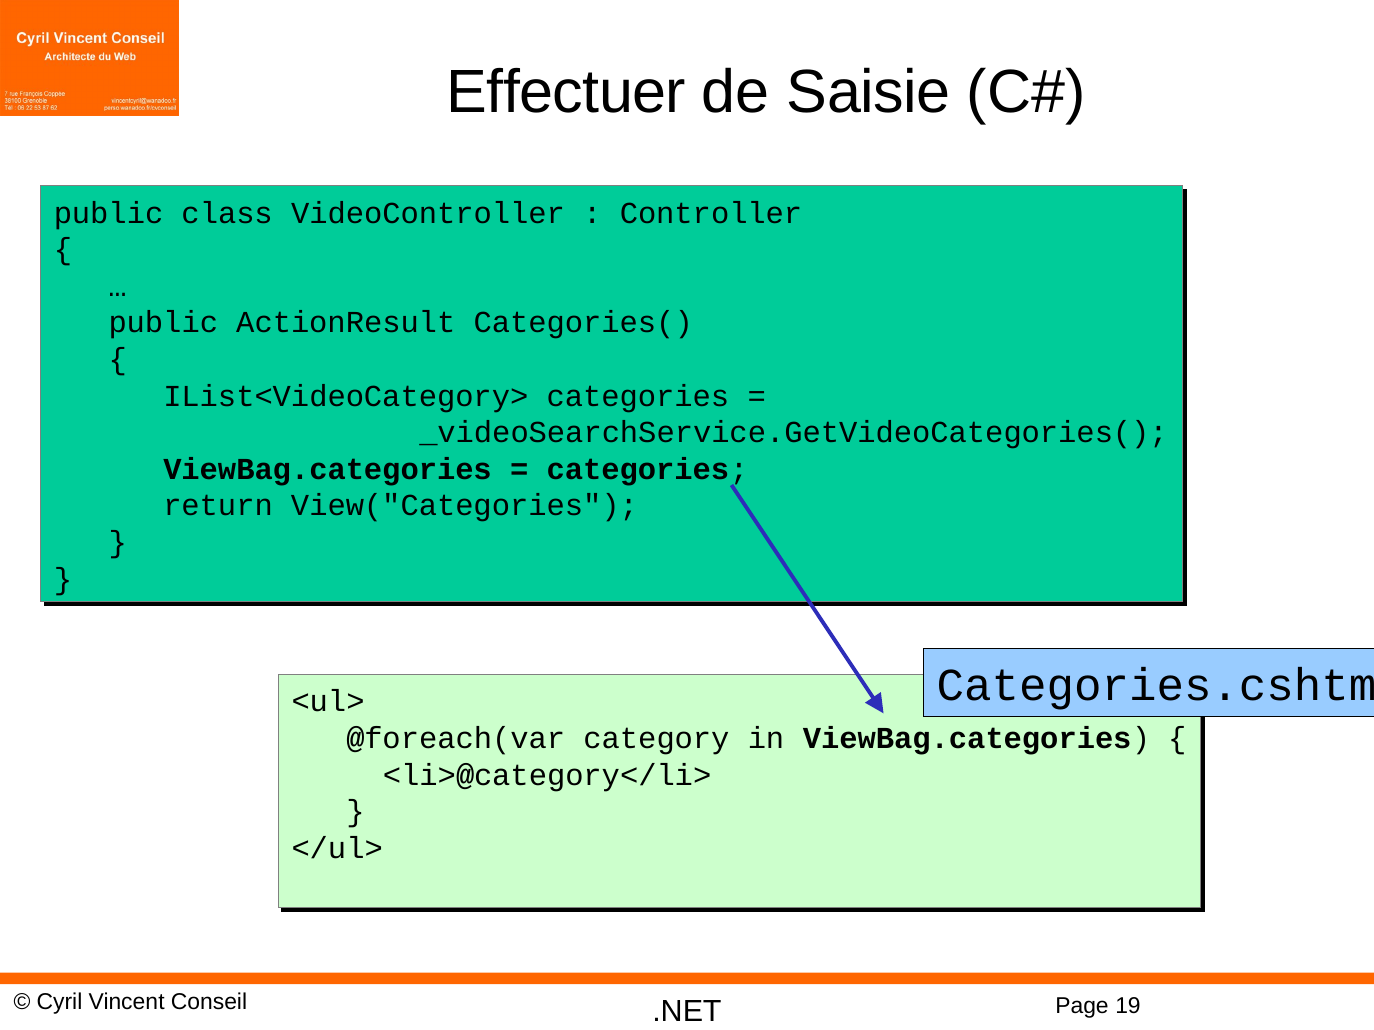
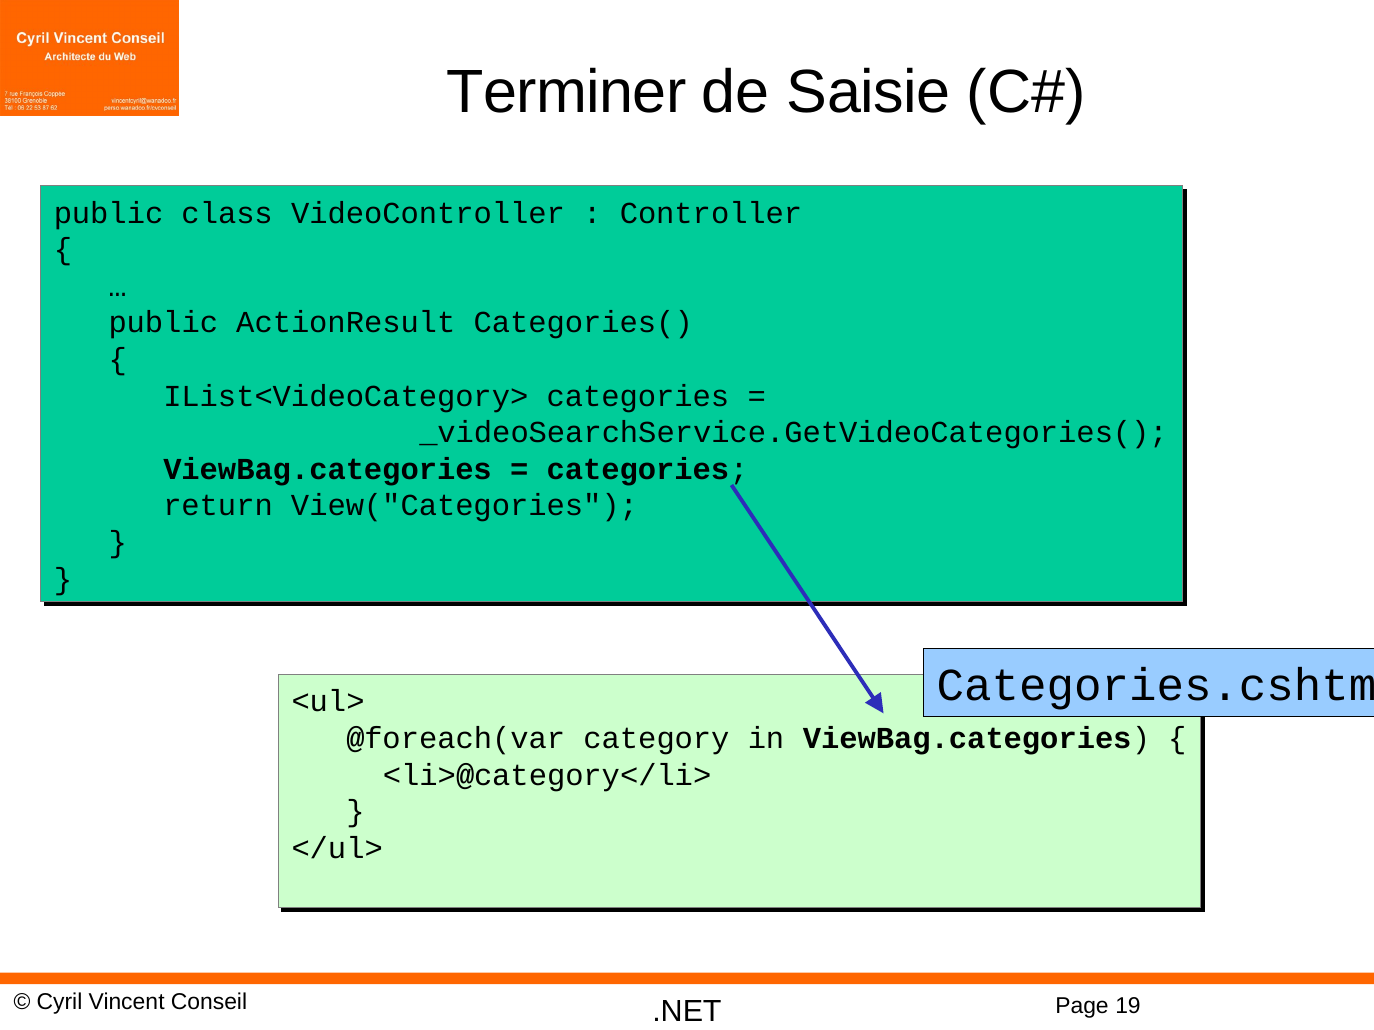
Effectuer: Effectuer -> Terminer (566, 92)
